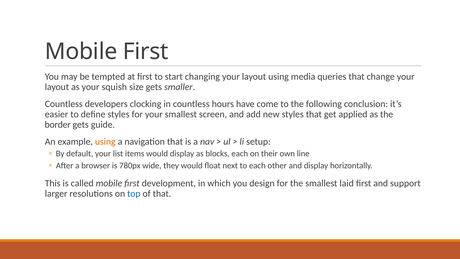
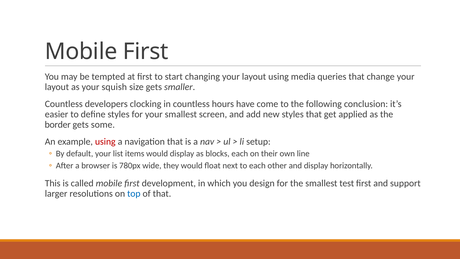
guide: guide -> some (103, 125)
using colour: orange -> red (105, 142)
laid: laid -> test (347, 183)
